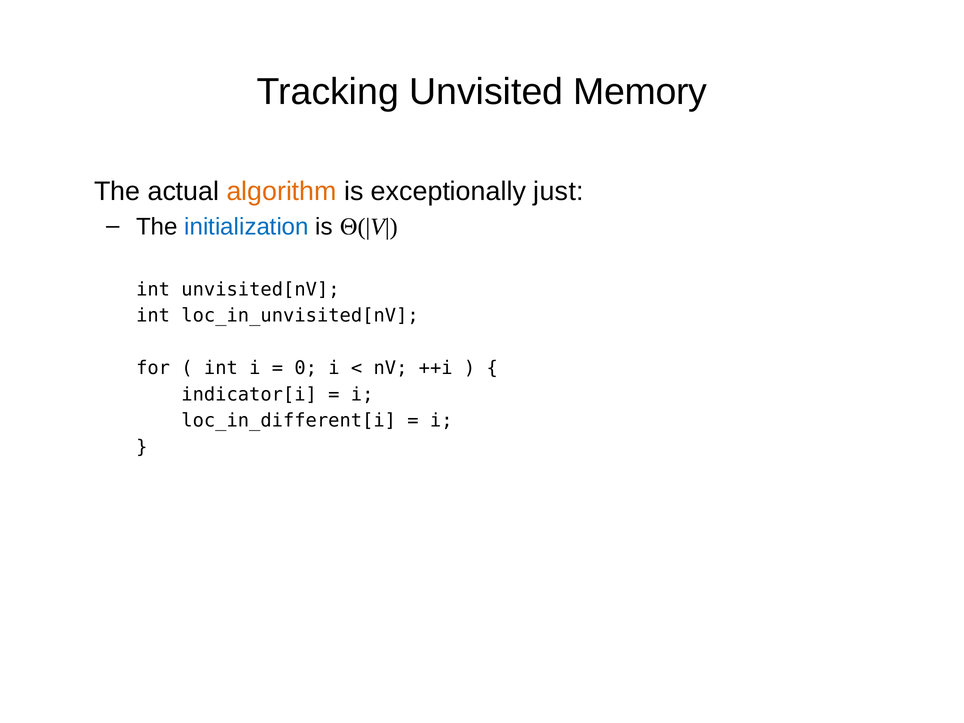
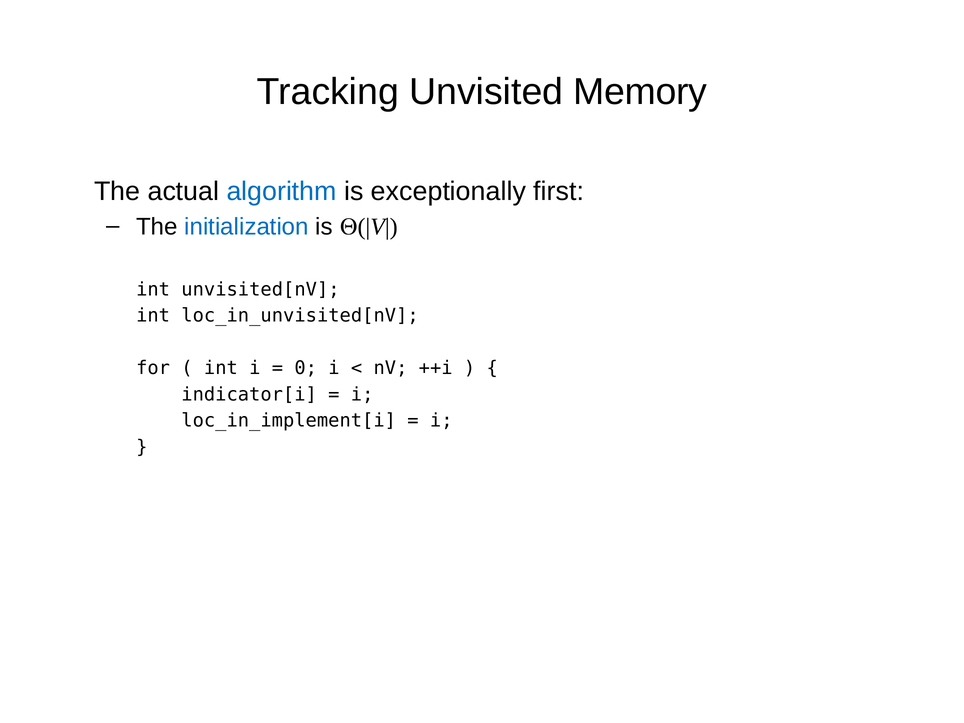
algorithm colour: orange -> blue (282, 191)
just: just -> first (559, 191)
loc_in_different[i: loc_in_different[i -> loc_in_implement[i (289, 421)
